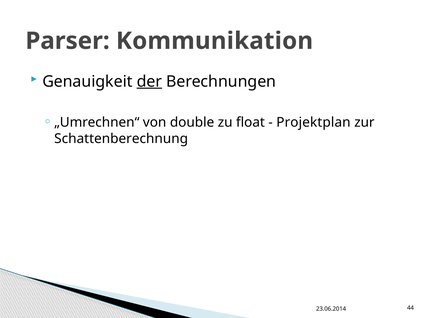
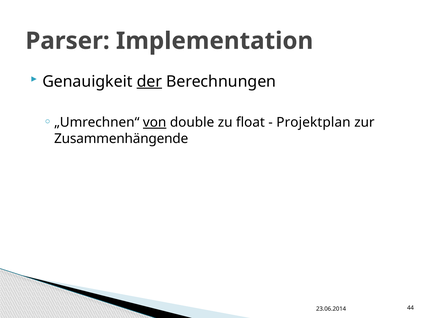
Kommunikation: Kommunikation -> Implementation (215, 41)
von underline: none -> present (155, 122)
Schattenberechnung: Schattenberechnung -> Zusammenhängende (121, 139)
